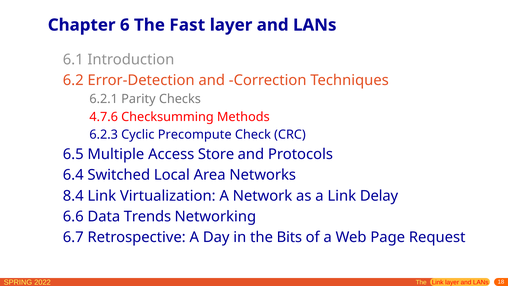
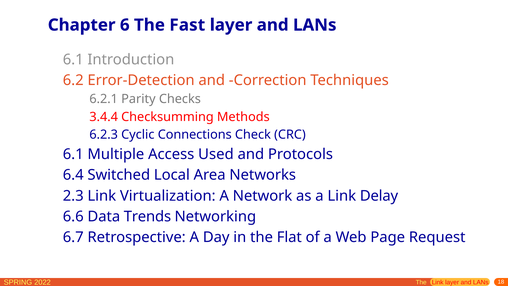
4.7.6: 4.7.6 -> 3.4.4 (104, 117)
Precompute: Precompute -> Connections (195, 135)
6.5: 6.5 -> 6.1 (73, 154)
Store: Store -> Used (216, 154)
8.4: 8.4 -> 2.3 (73, 196)
Bits: Bits -> Flat (289, 237)
